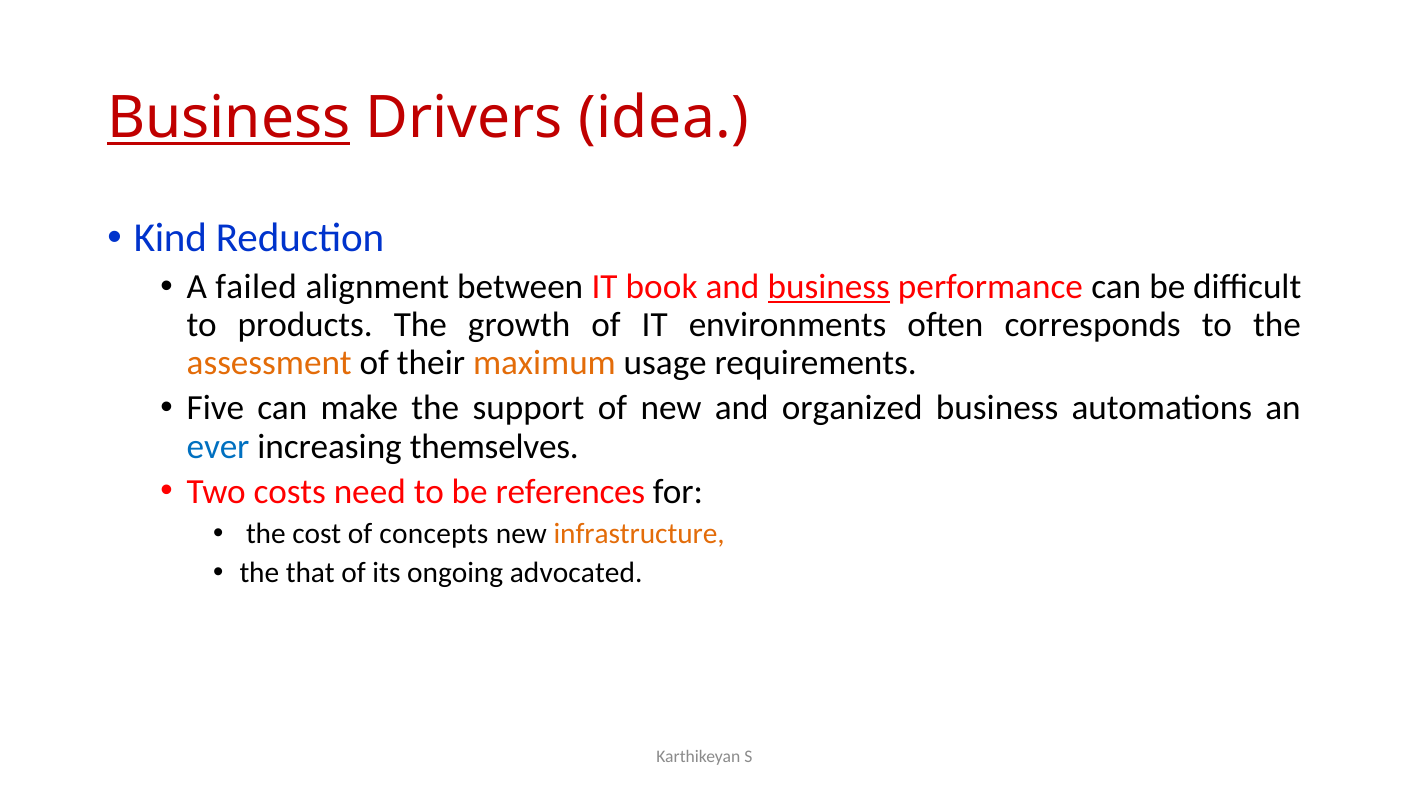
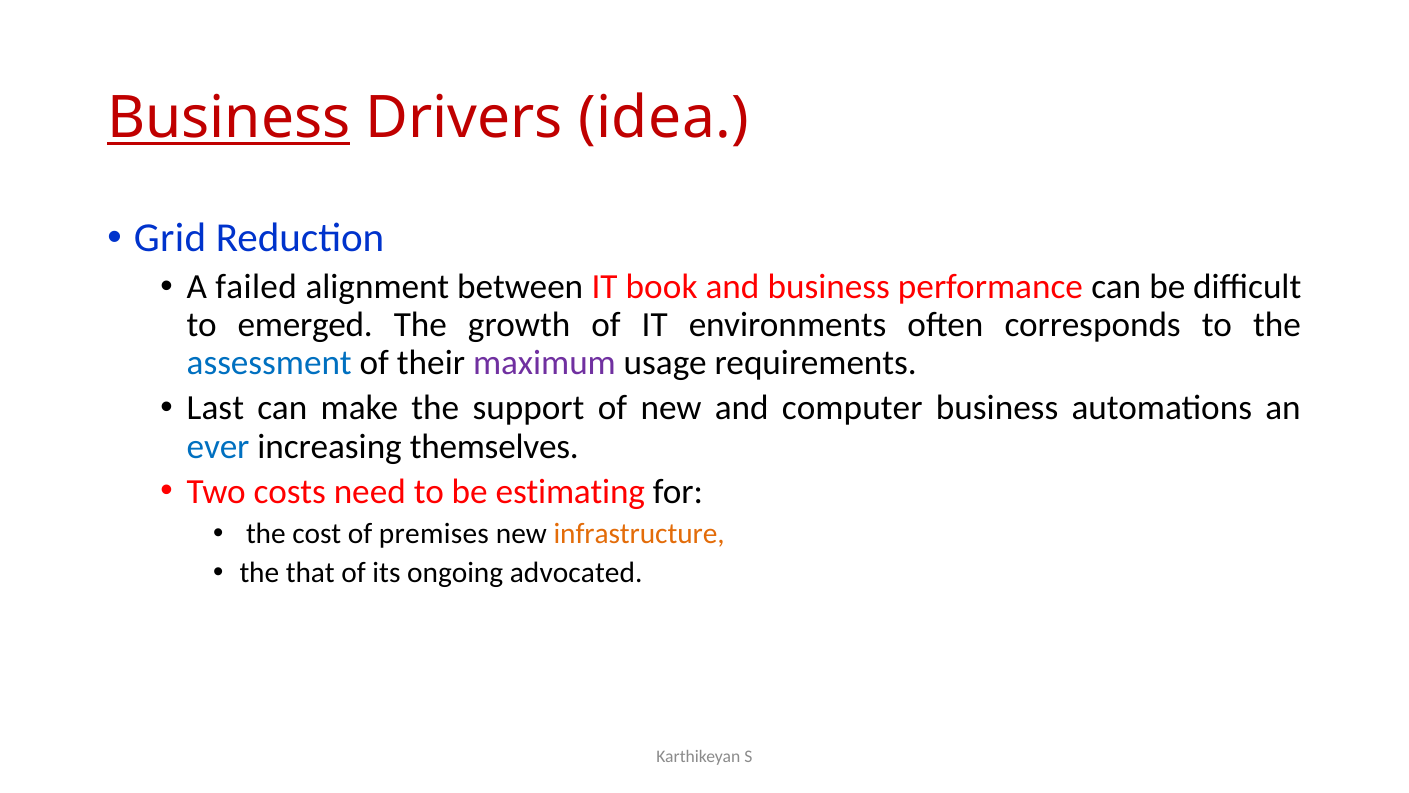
Kind: Kind -> Grid (170, 238)
business underline: present -> none (829, 287)
products: products -> emerged (305, 325)
assessment colour: orange -> blue (269, 363)
maximum colour: orange -> purple (544, 363)
Five: Five -> Last (215, 408)
organized: organized -> computer (852, 408)
references: references -> estimating (570, 491)
concepts: concepts -> premises (434, 534)
